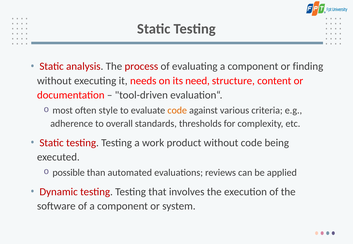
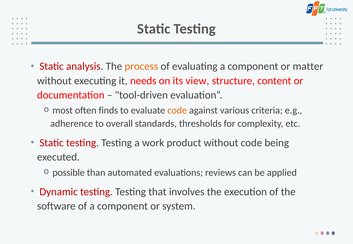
process colour: red -> orange (141, 66)
finding: finding -> matter (308, 66)
need: need -> view (197, 81)
style: style -> finds (108, 111)
